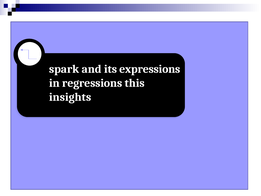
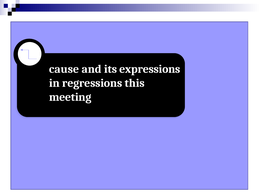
spark: spark -> cause (64, 69)
insights: insights -> meeting (70, 97)
